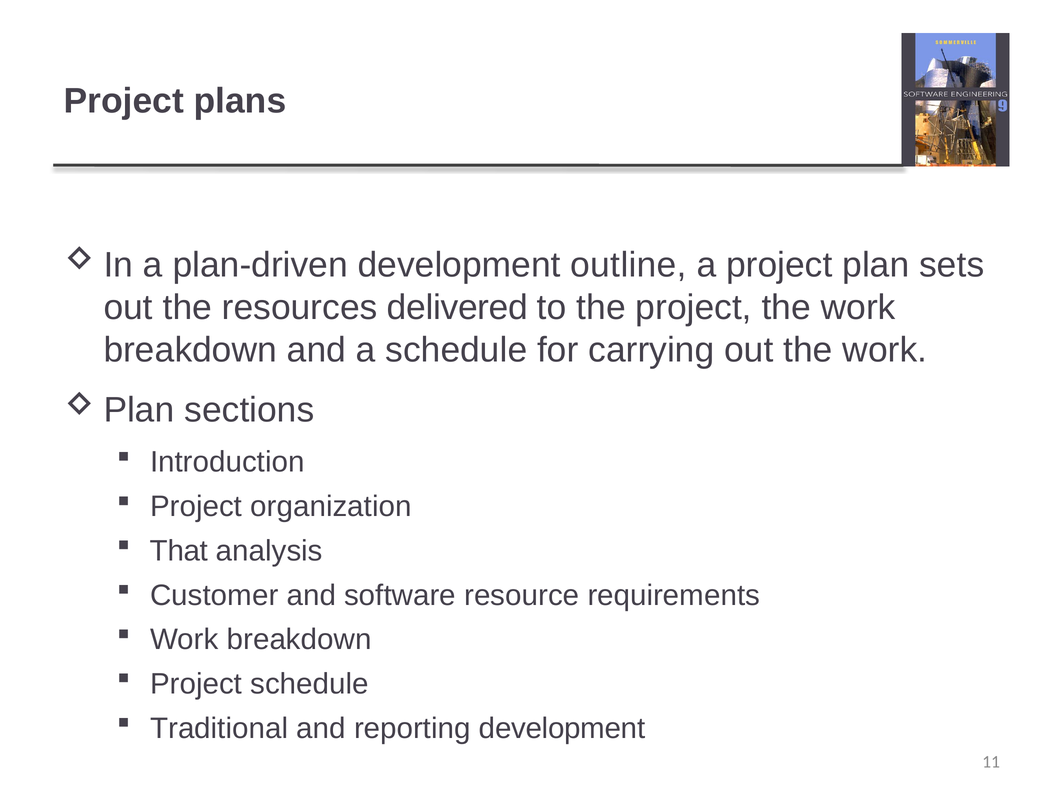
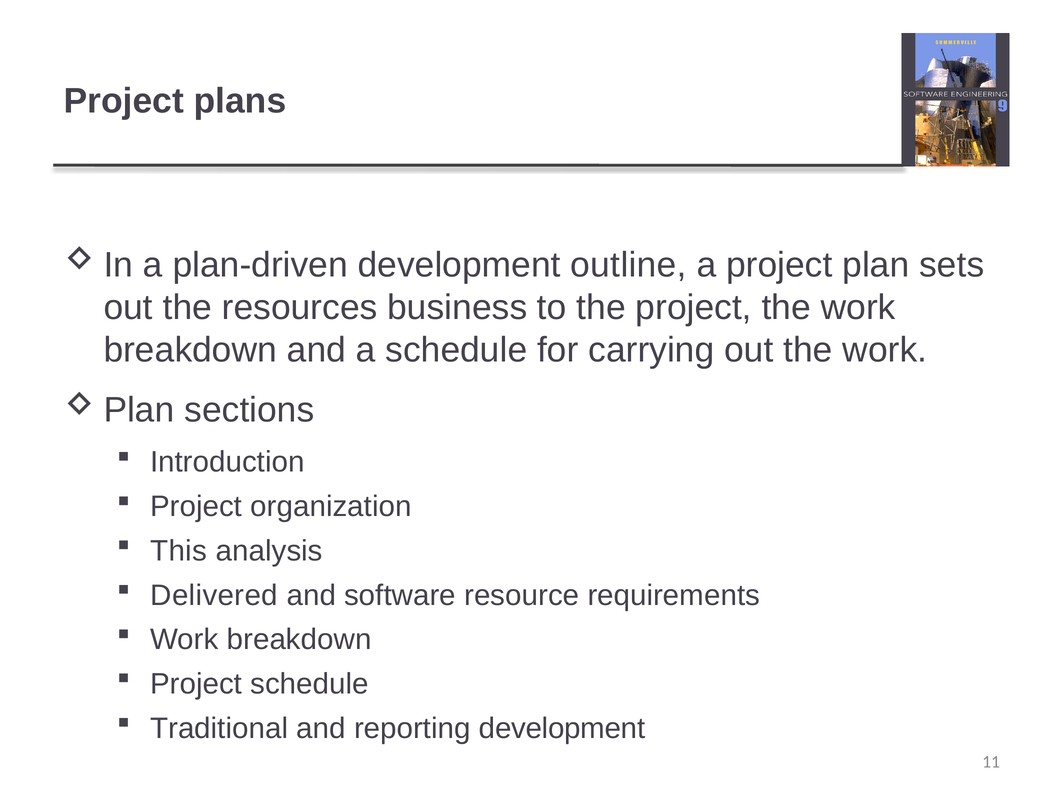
delivered: delivered -> business (457, 307)
That: That -> This (179, 551)
Customer: Customer -> Delivered (214, 595)
